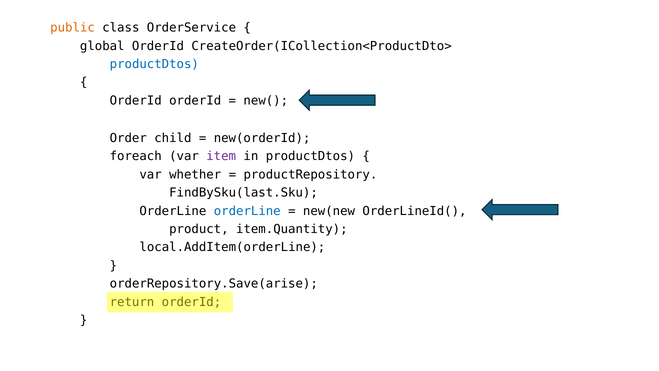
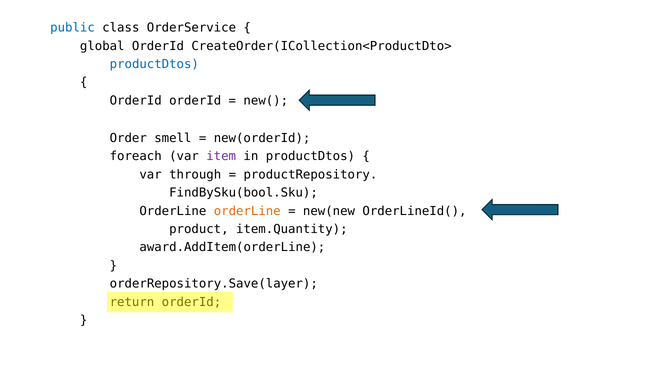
public colour: orange -> blue (73, 28)
child: child -> smell (173, 138)
whether: whether -> through (195, 174)
FindBySku(last.Sku: FindBySku(last.Sku -> FindBySku(bool.Sku (244, 193)
orderLine colour: blue -> orange (247, 211)
local.AddItem(orderLine: local.AddItem(orderLine -> award.AddItem(orderLine (232, 247)
orderRepository.Save(arise: orderRepository.Save(arise -> orderRepository.Save(layer (214, 283)
